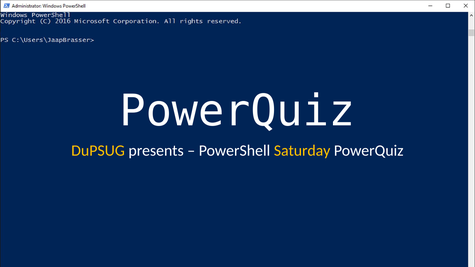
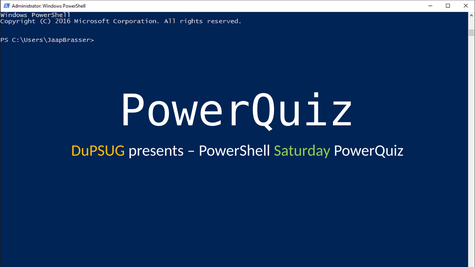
Saturday colour: yellow -> light green (302, 151)
